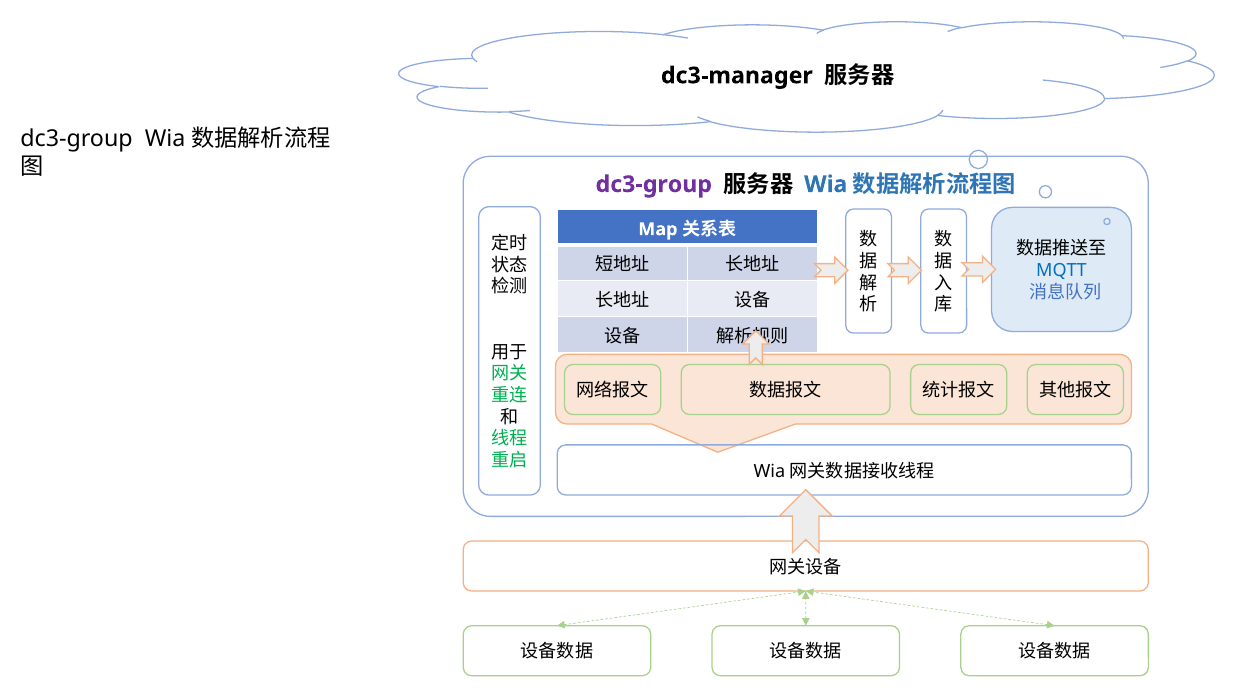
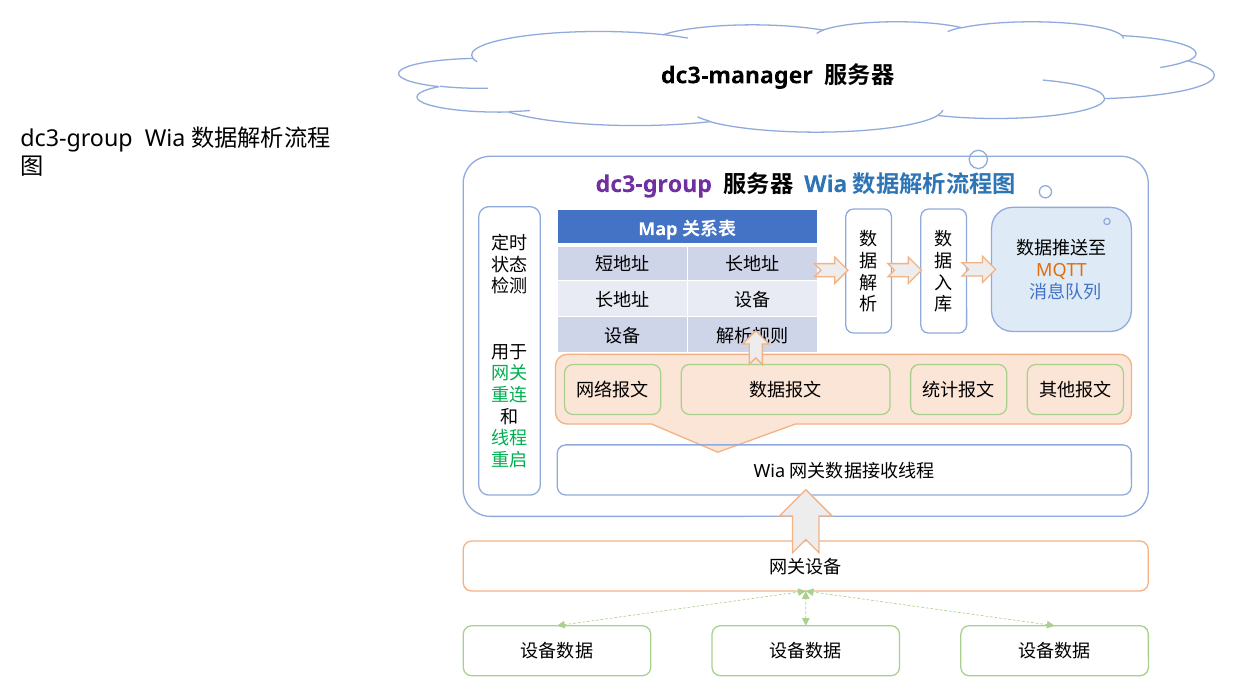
MQTT colour: blue -> orange (1061, 271)
